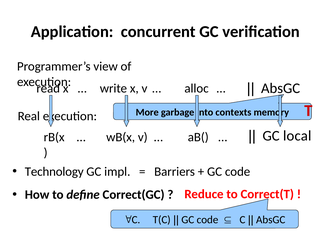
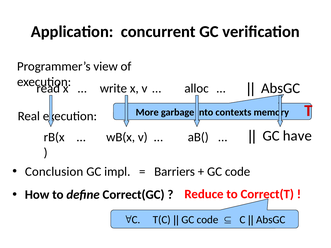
local: local -> have (297, 136)
Technology: Technology -> Conclusion (54, 172)
